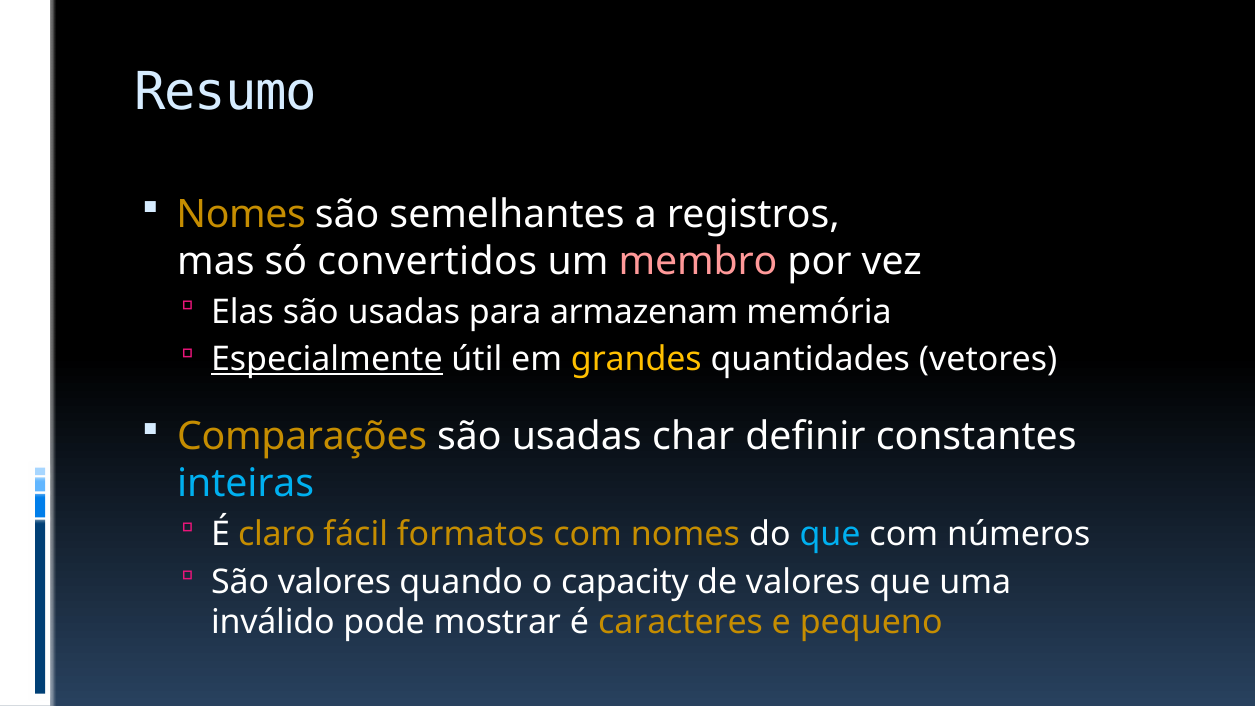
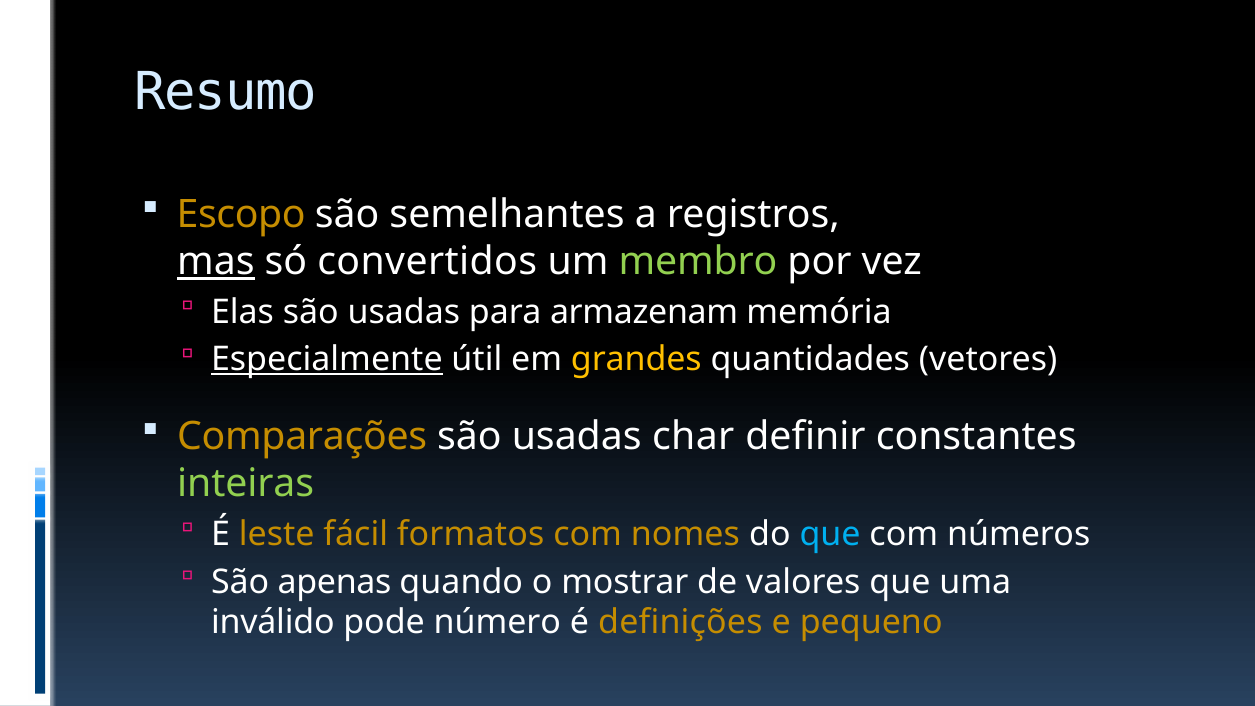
Nomes: Nomes -> Escopo (241, 214)
mas underline: none -> present (216, 262)
membro colour: pink -> light green (698, 262)
inteiras colour: light blue -> light green (246, 484)
claro: claro -> leste (277, 534)
São valores: valores -> apenas (335, 582)
capacity: capacity -> mostrar (625, 582)
mostrar: mostrar -> número (497, 623)
caracteres: caracteres -> definições (680, 623)
